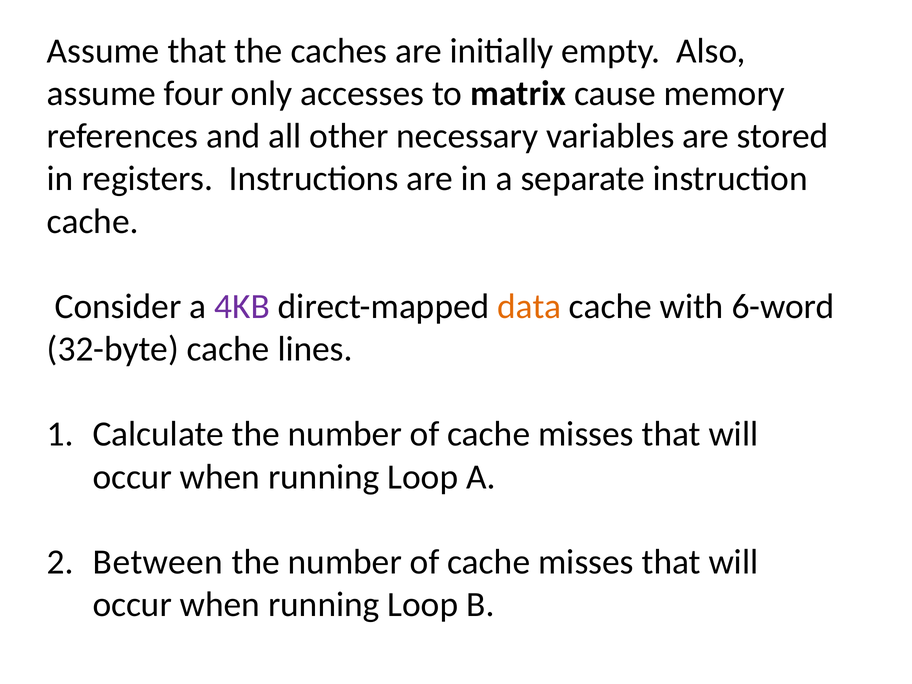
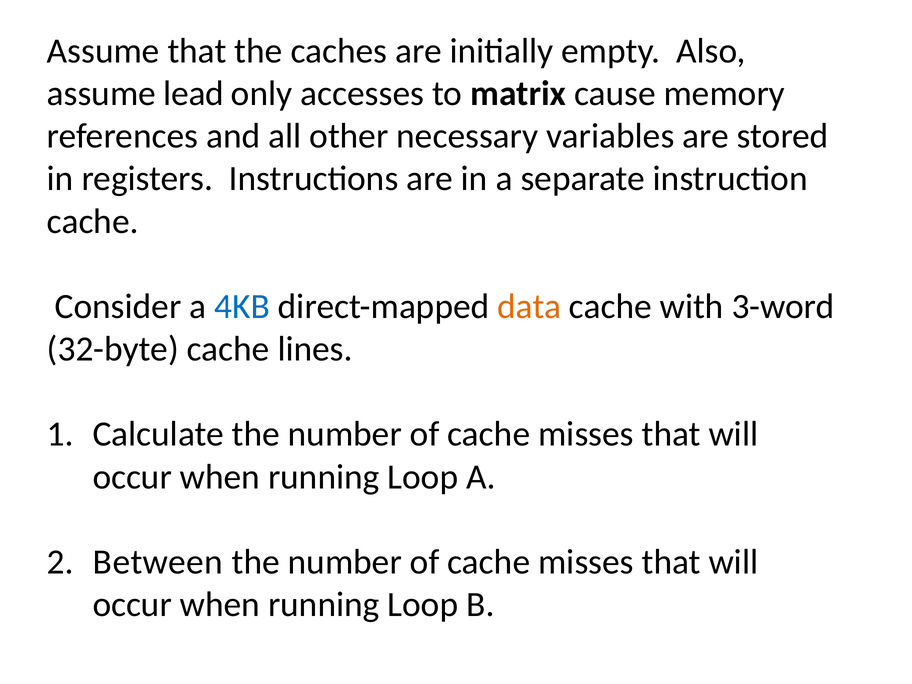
four: four -> lead (194, 94)
4KB colour: purple -> blue (242, 307)
6-word: 6-word -> 3-word (783, 307)
